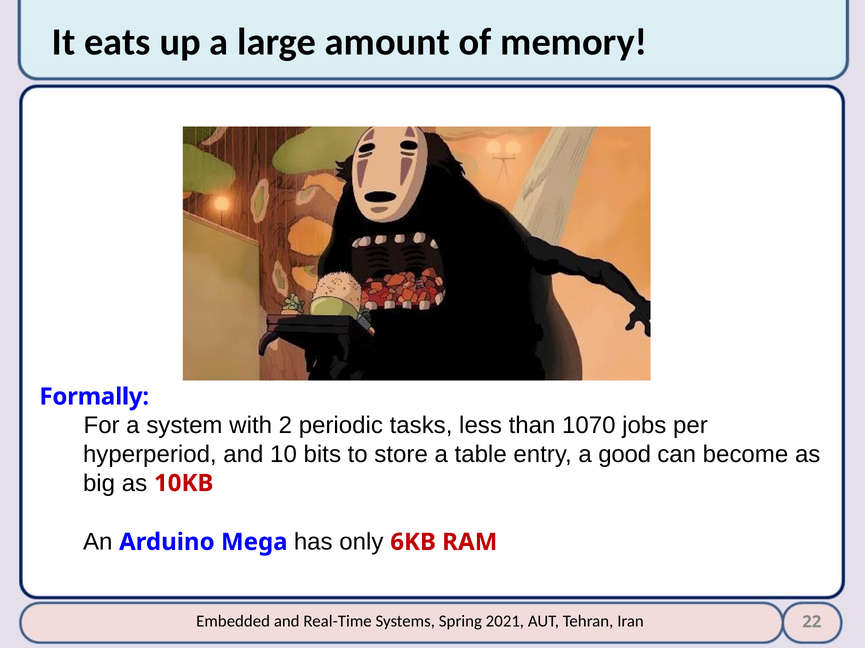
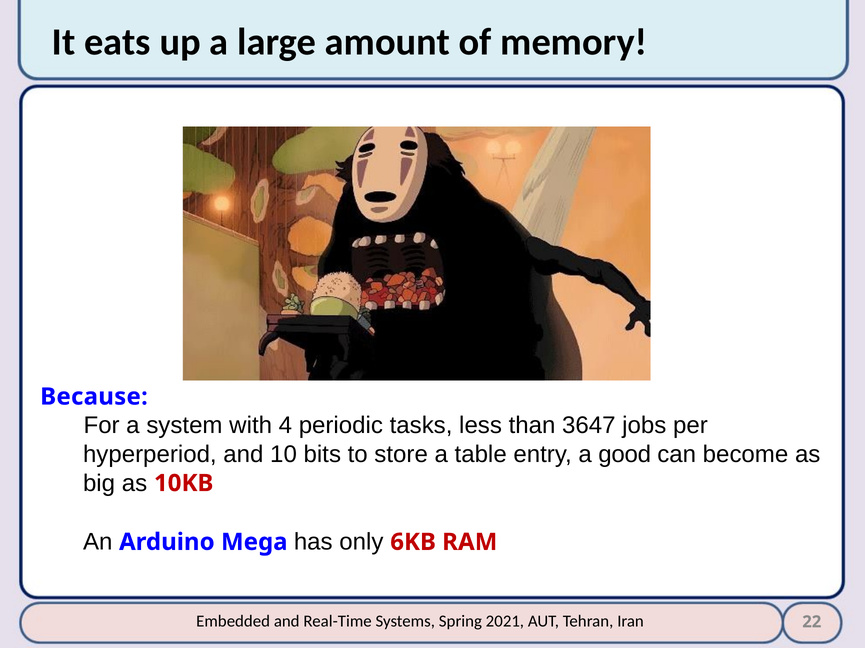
Formally: Formally -> Because (94, 397)
2: 2 -> 4 (285, 426)
1070: 1070 -> 3647 (589, 426)
